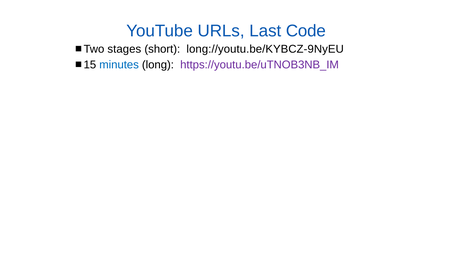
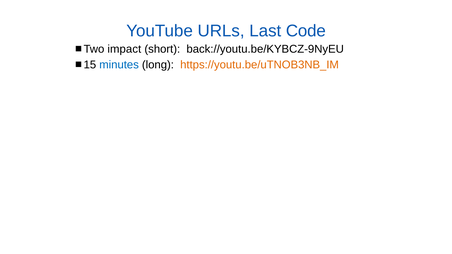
stages: stages -> impact (124, 49)
long://youtu.be/KYBCZ-9NyEU: long://youtu.be/KYBCZ-9NyEU -> back://youtu.be/KYBCZ-9NyEU (265, 49)
https://youtu.be/uTNOB3NB_IM colour: purple -> orange (260, 65)
